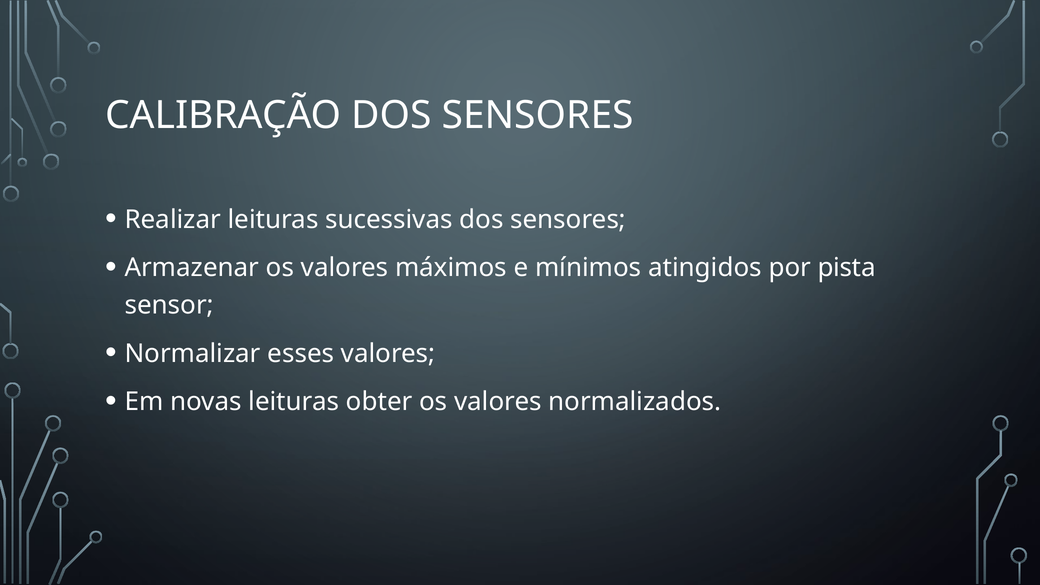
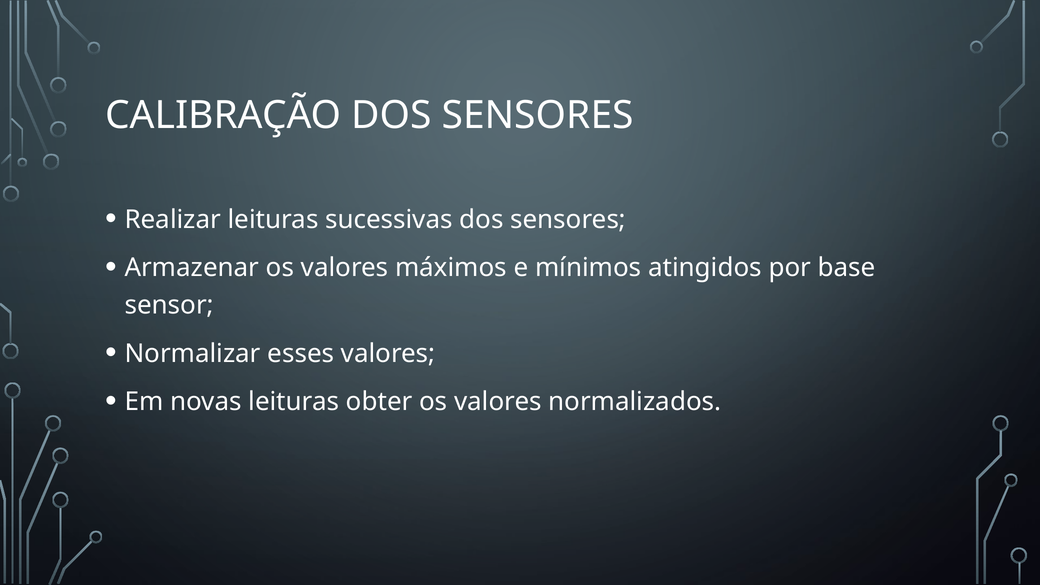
pista: pista -> base (846, 268)
